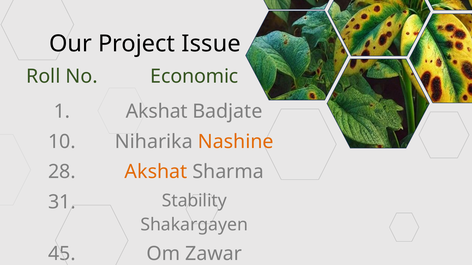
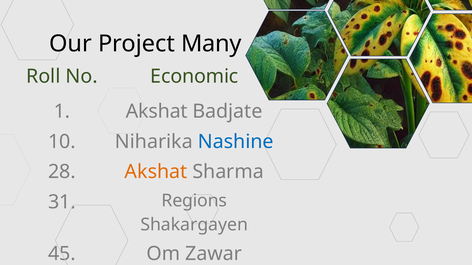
Issue: Issue -> Many (211, 44)
Nashine colour: orange -> blue (236, 142)
Stability: Stability -> Regions (194, 201)
